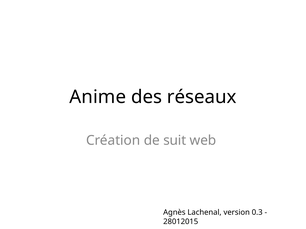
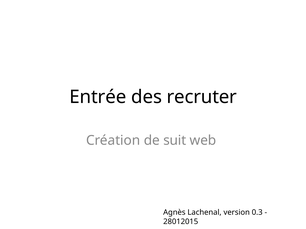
Anime: Anime -> Entrée (98, 97)
réseaux: réseaux -> recruter (202, 97)
